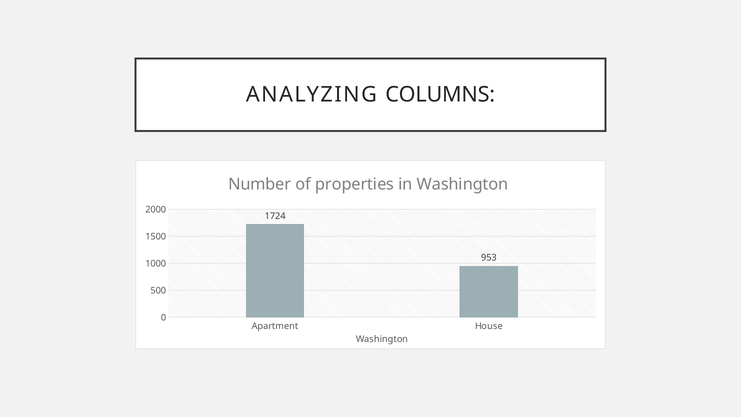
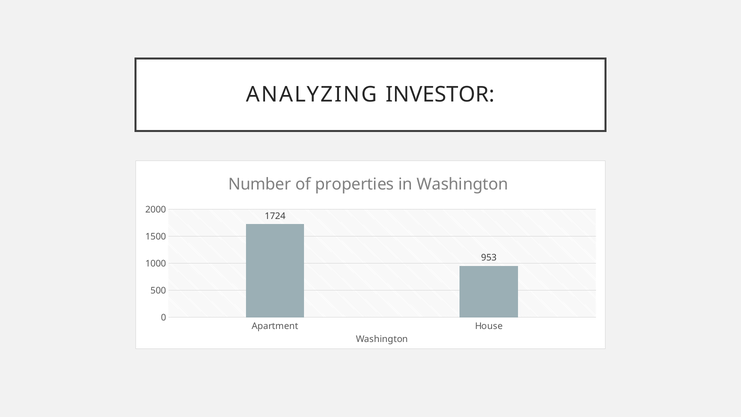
COLUMNS: COLUMNS -> INVESTOR (440, 95)
